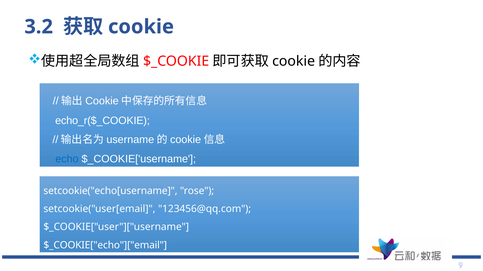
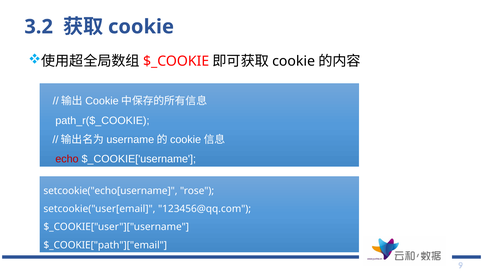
echo_r($_COOKIE: echo_r($_COOKIE -> path_r($_COOKIE (102, 121)
echo colour: blue -> red (67, 159)
$_COOKIE["echo"]["email: $_COOKIE["echo"]["email -> $_COOKIE["path"]["email (105, 246)
